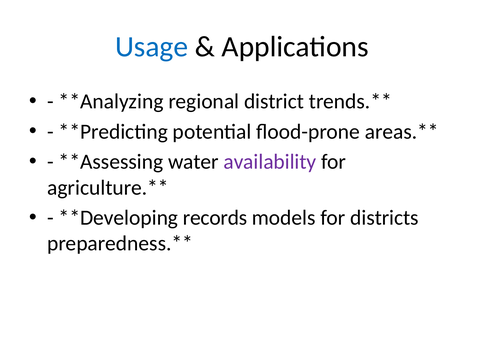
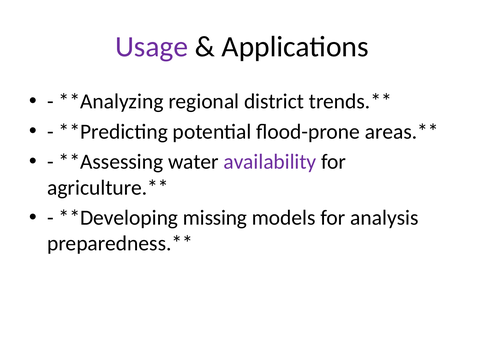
Usage colour: blue -> purple (152, 47)
records: records -> missing (215, 218)
districts: districts -> analysis (384, 218)
